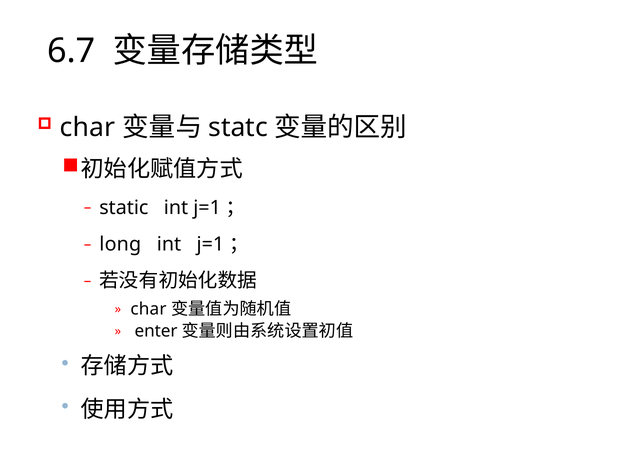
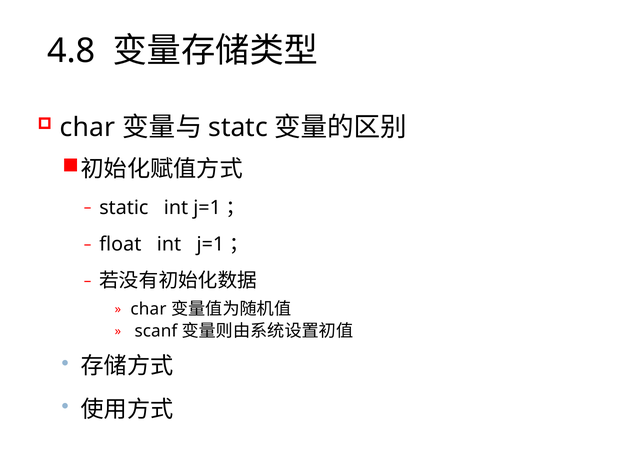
6.7: 6.7 -> 4.8 (71, 51)
long: long -> float (120, 245)
enter: enter -> scanf (156, 332)
